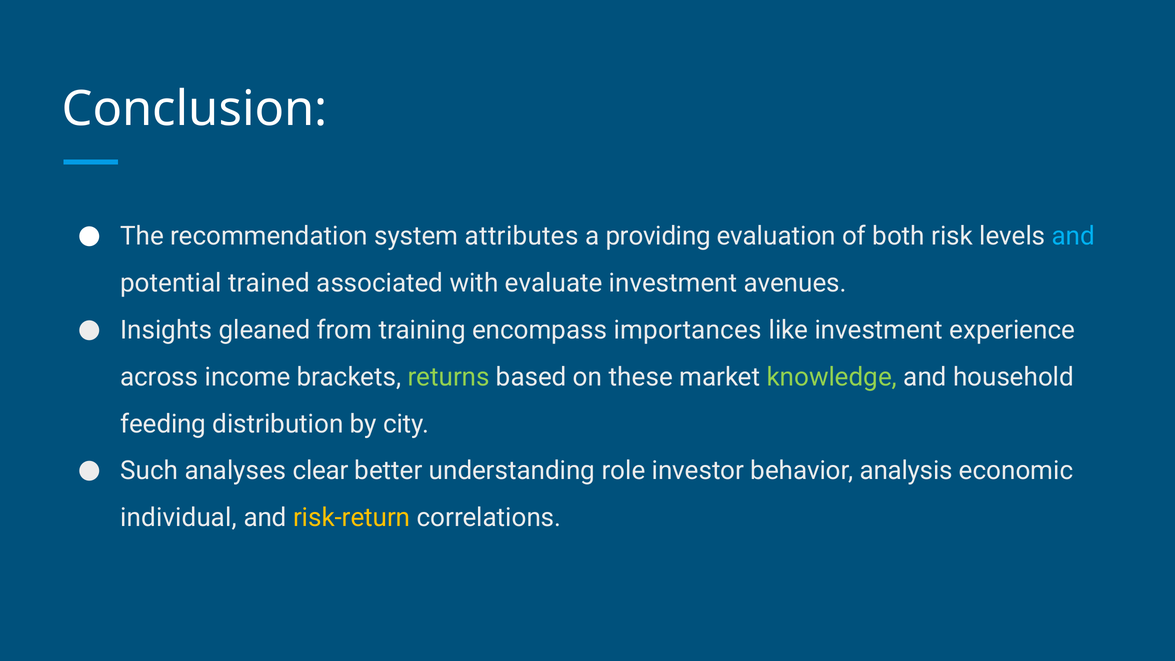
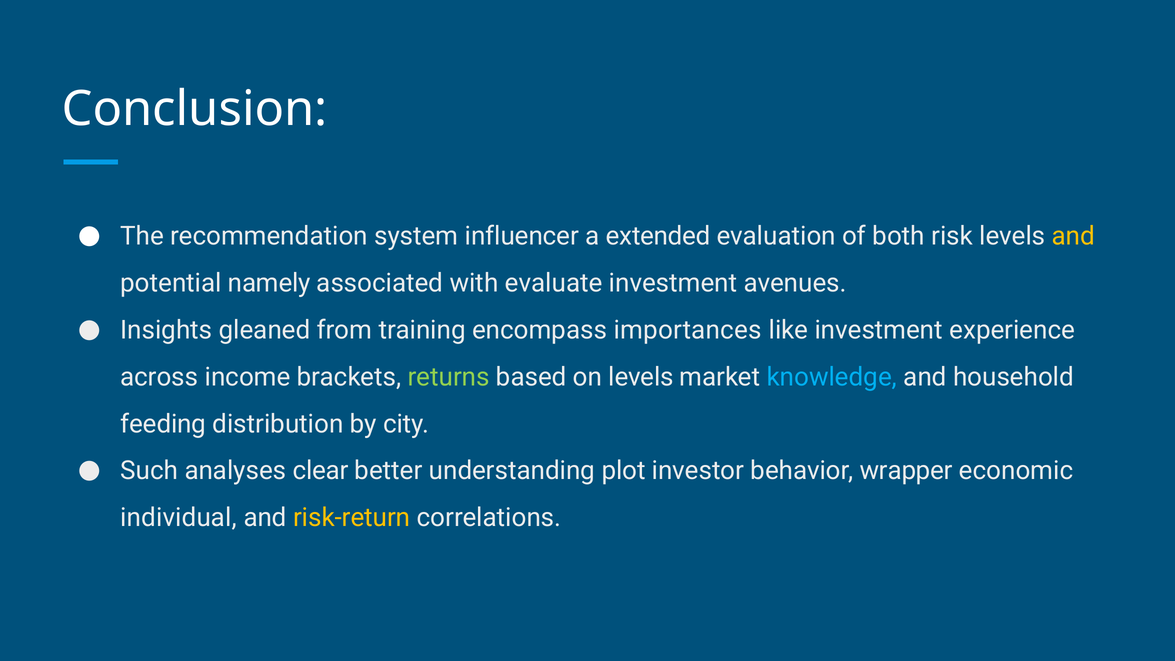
attributes: attributes -> influencer (522, 236)
providing: providing -> extended (658, 236)
and colour: light blue -> yellow (1073, 236)
trained: trained -> namely (269, 283)
on these: these -> levels (641, 377)
knowledge colour: light green -> light blue (832, 377)
role: role -> plot (624, 471)
analysis: analysis -> wrapper (906, 471)
